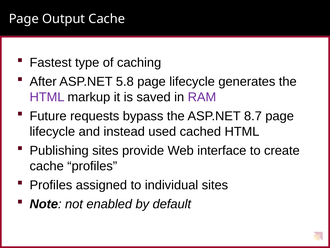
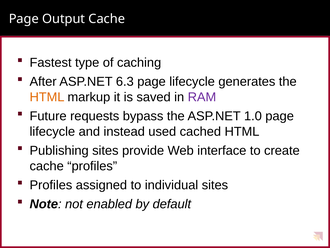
5.8: 5.8 -> 6.3 (125, 82)
HTML colour: purple -> orange (47, 97)
8.7: 8.7 -> 1.0 (253, 116)
